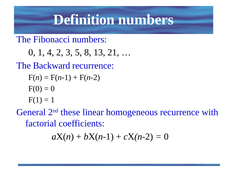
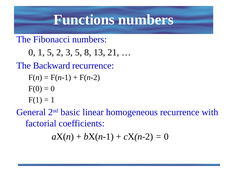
Definition: Definition -> Functions (84, 20)
1 4: 4 -> 5 (50, 53)
these: these -> basic (70, 112)
